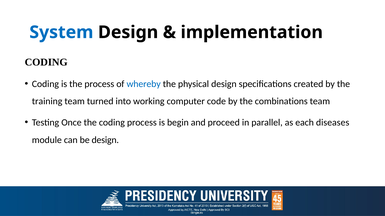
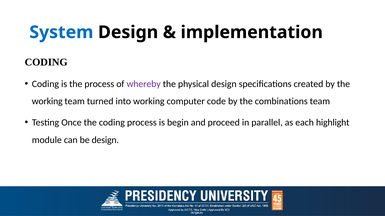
whereby colour: blue -> purple (144, 84)
training: training -> working (47, 102)
diseases: diseases -> highlight (333, 123)
